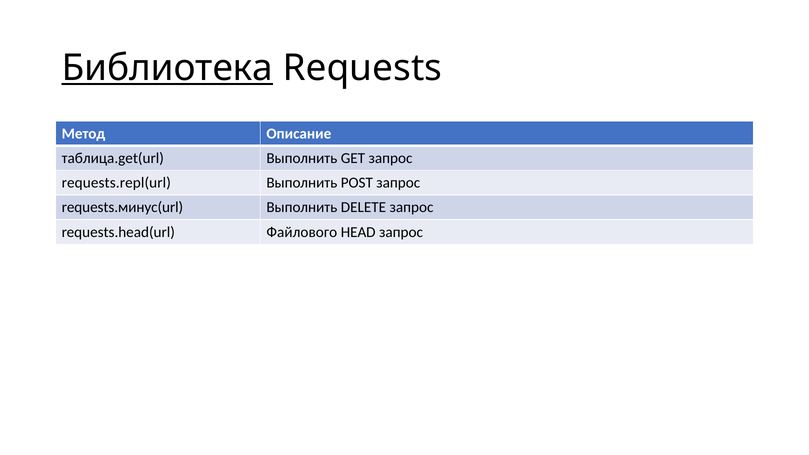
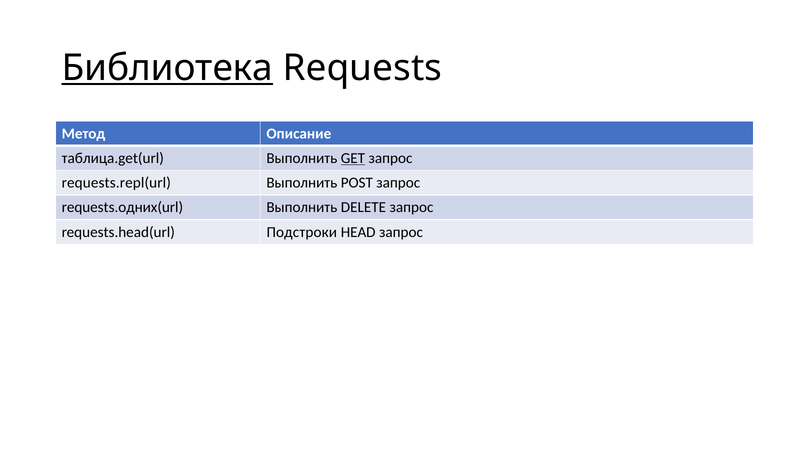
GET underline: none -> present (353, 158)
requests.минус(url: requests.минус(url -> requests.одних(url (122, 207)
Файлового: Файлового -> Подстроки (302, 232)
